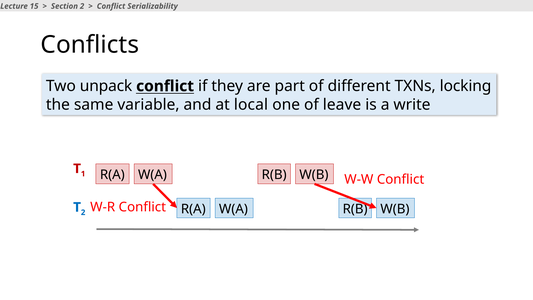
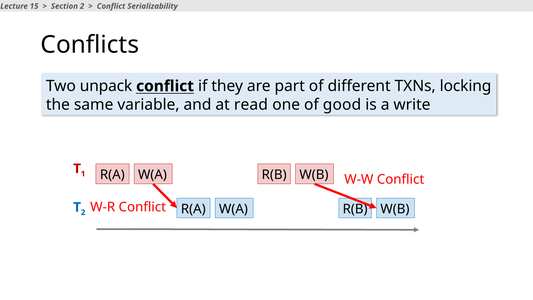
local: local -> read (251, 105)
leave: leave -> good (342, 105)
